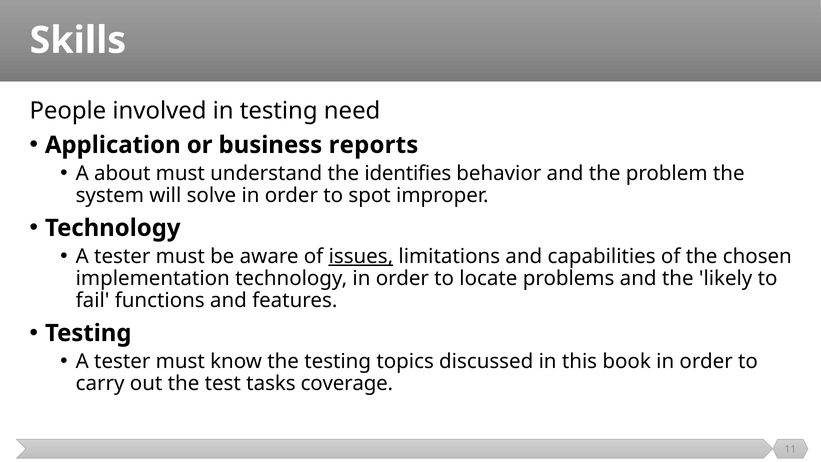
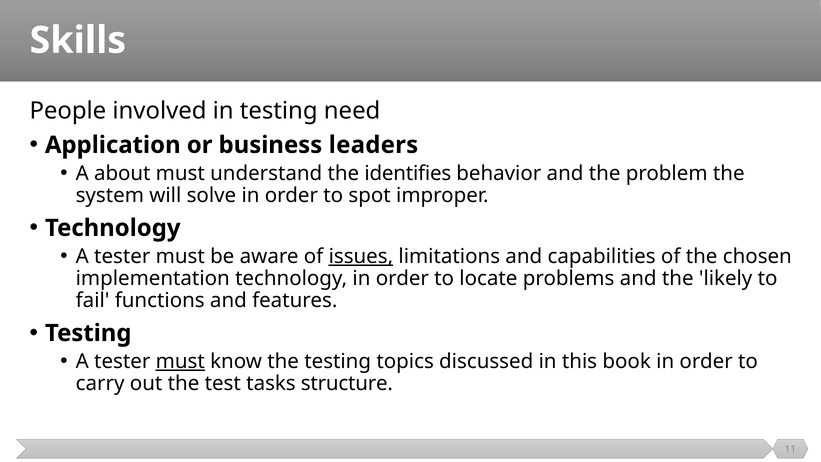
reports: reports -> leaders (373, 145)
must underline: none -> present (180, 361)
coverage: coverage -> structure (347, 383)
